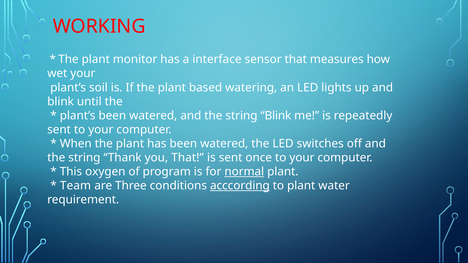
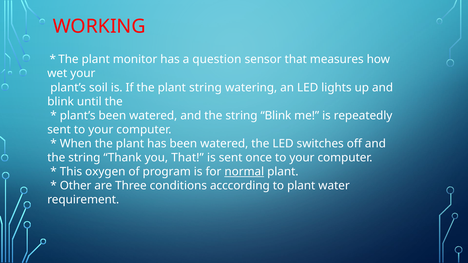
interface: interface -> question (217, 59)
plant based: based -> string (206, 88)
Team: Team -> Other (76, 186)
acccording underline: present -> none (240, 186)
